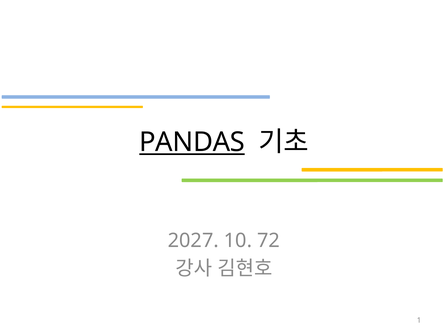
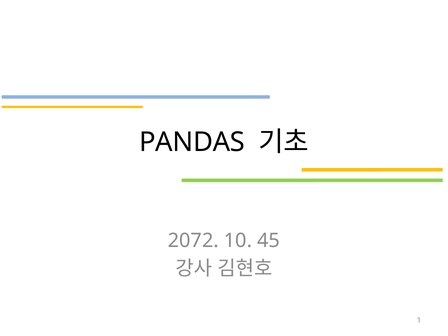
PANDAS underline: present -> none (192, 142)
2027: 2027 -> 2072 (193, 241)
72: 72 -> 45 (269, 241)
